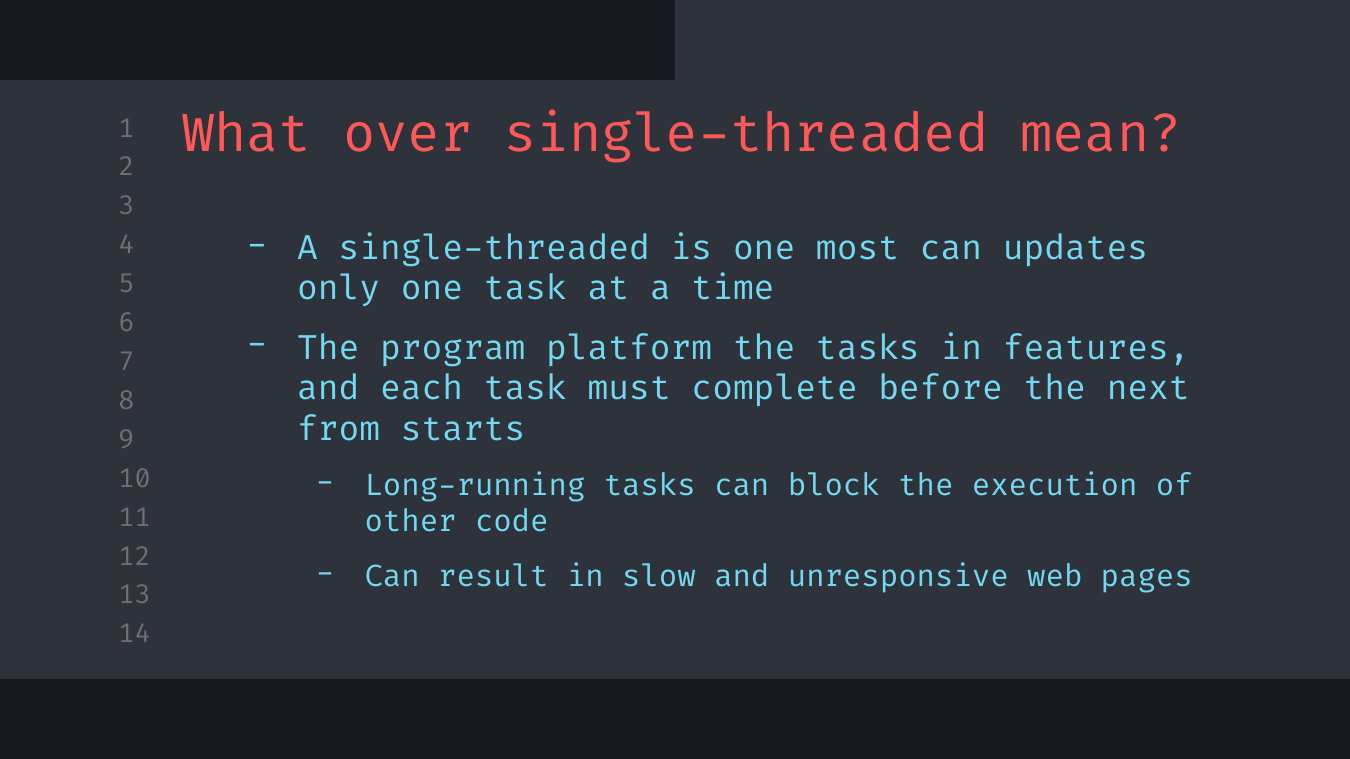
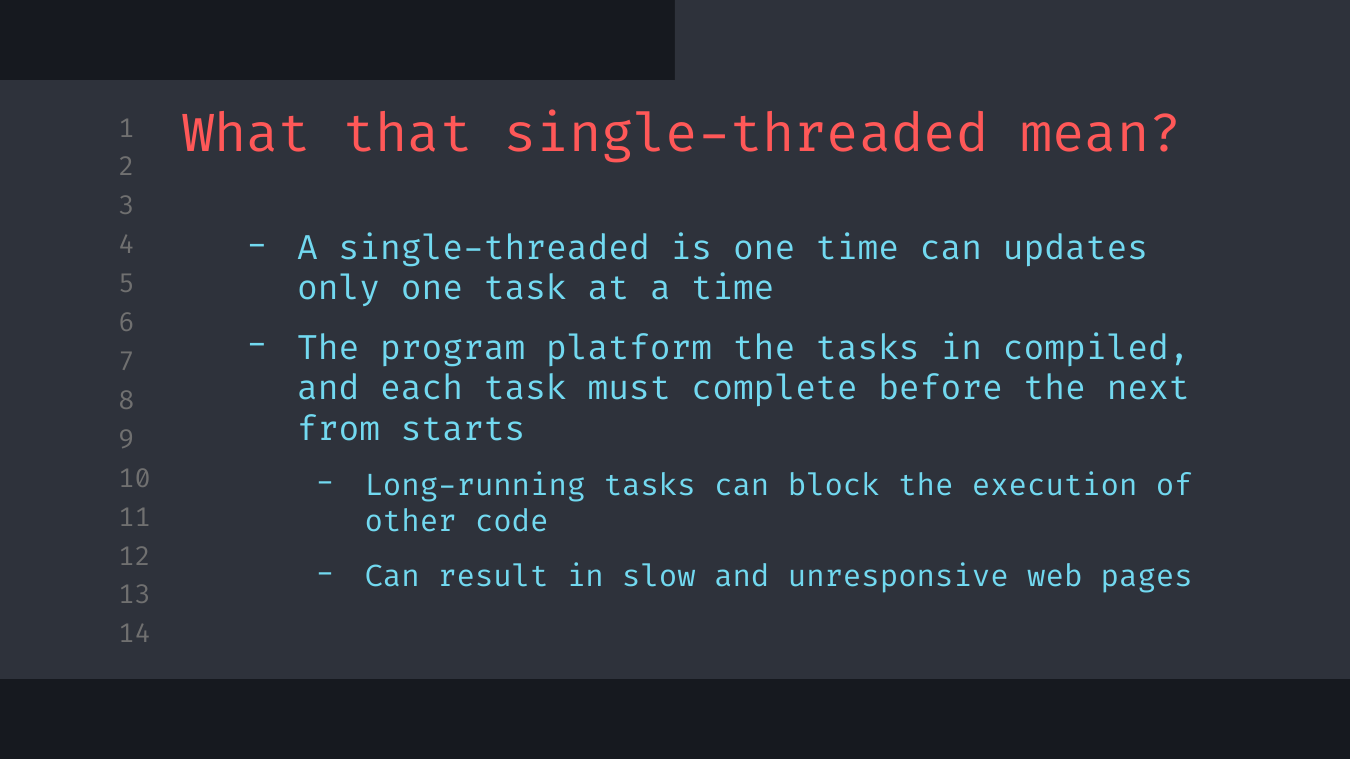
over: over -> that (408, 135)
one most: most -> time (858, 248)
features: features -> compiled (1096, 348)
